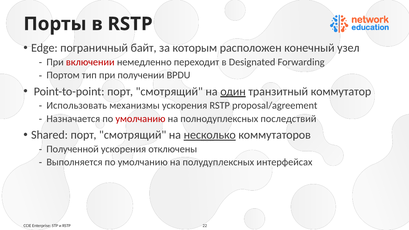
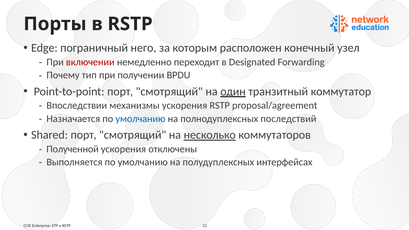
байт: байт -> него (144, 48)
Портом: Портом -> Почему (63, 75)
Использовать: Использовать -> Впоследствии (77, 106)
умолчанию colour: red -> blue (140, 119)
